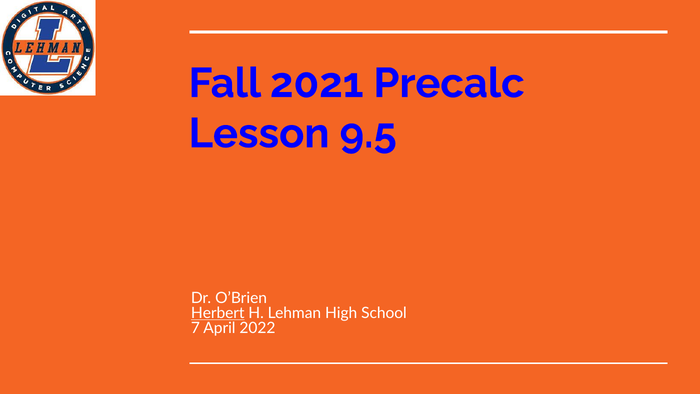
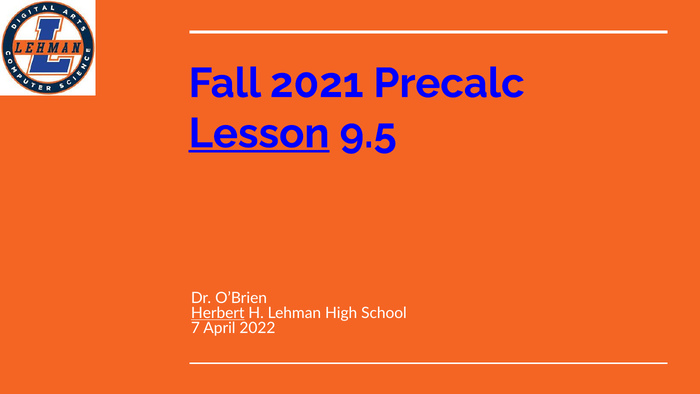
Lesson underline: none -> present (259, 133)
